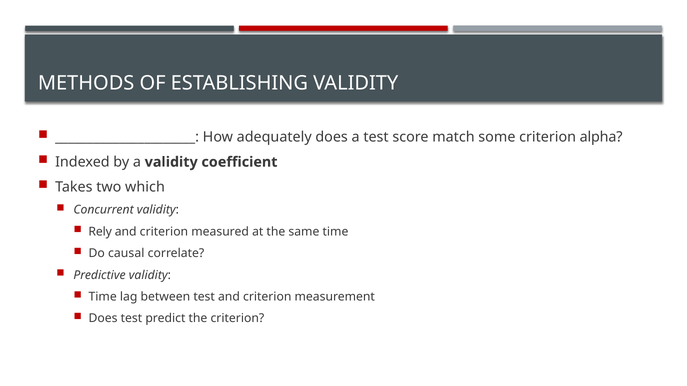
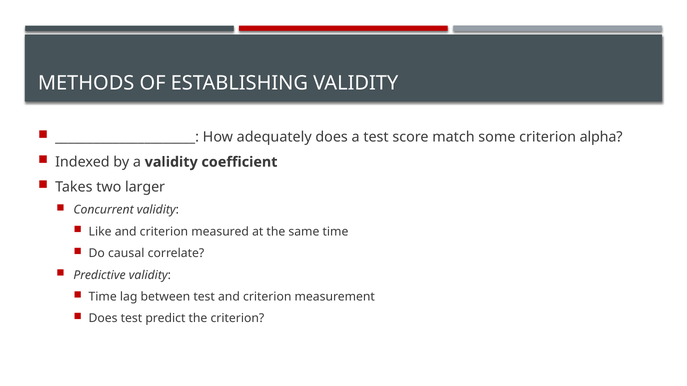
which: which -> larger (145, 187)
Rely: Rely -> Like (100, 232)
